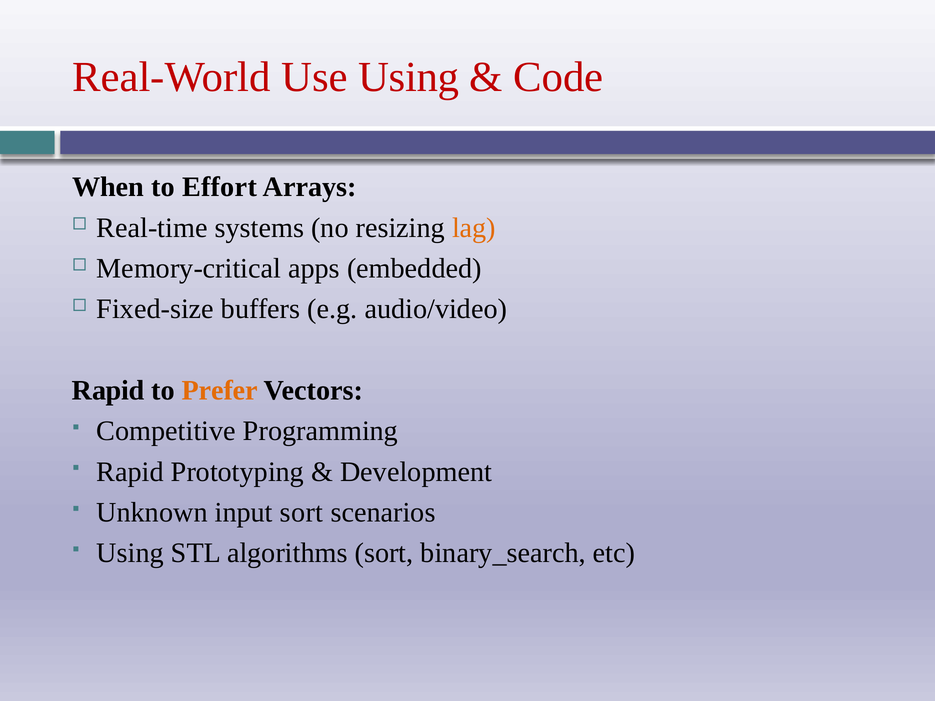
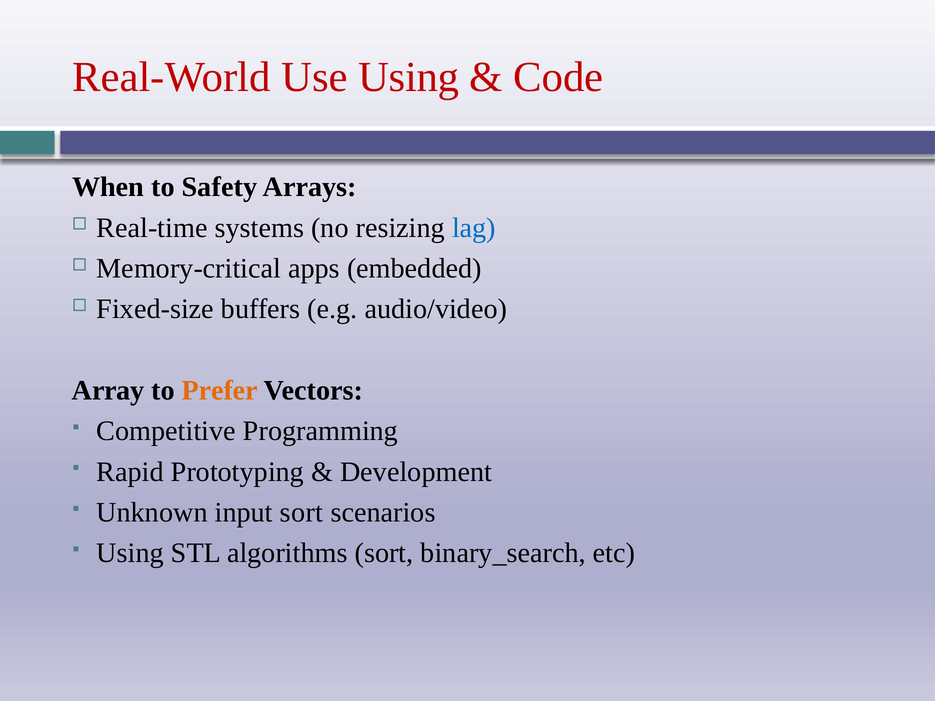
Effort: Effort -> Safety (220, 187)
lag colour: orange -> blue (474, 228)
Rapid: Rapid -> Array (108, 391)
